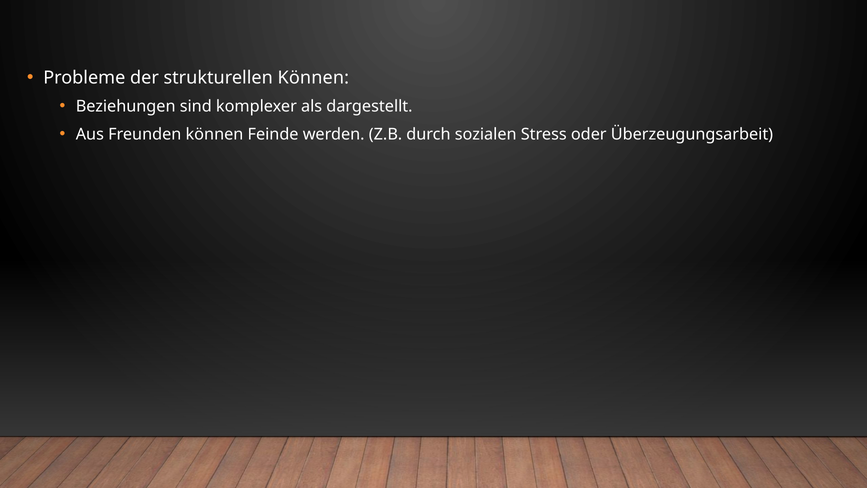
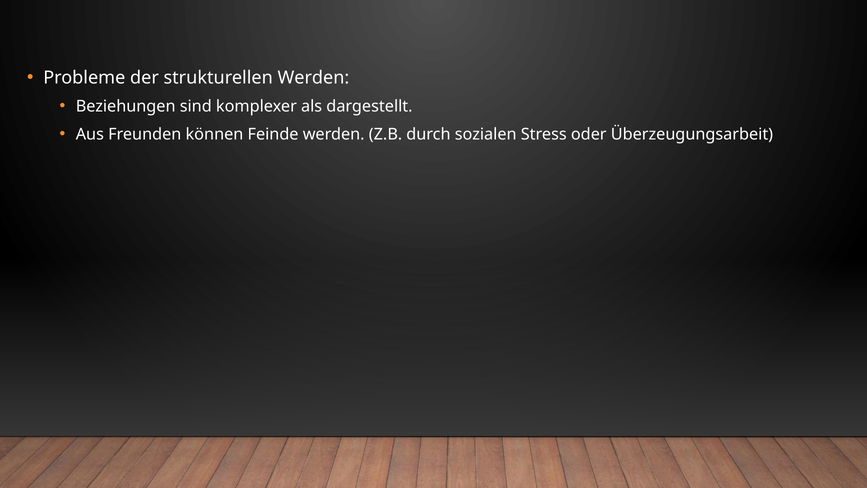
strukturellen Können: Können -> Werden (313, 78)
